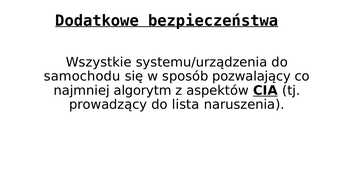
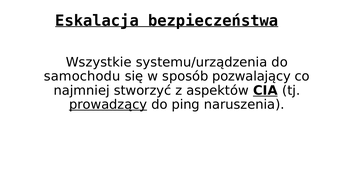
Dodatkowe: Dodatkowe -> Eskalacja (97, 21)
algorytm: algorytm -> stworzyć (143, 91)
prowadzący underline: none -> present (108, 105)
lista: lista -> ping (186, 105)
